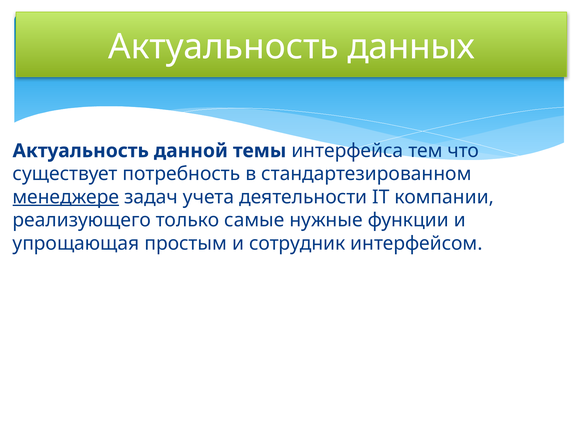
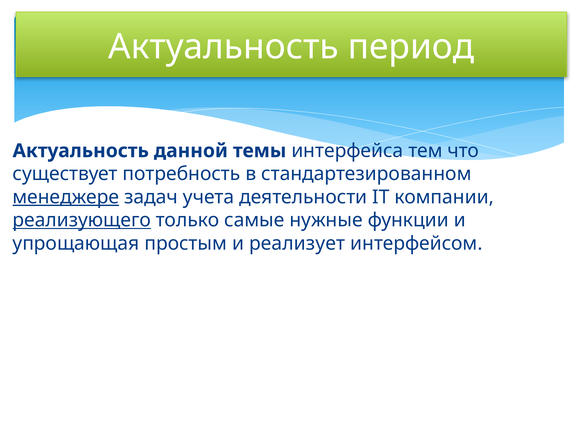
данных: данных -> период (411, 47)
реализующего underline: none -> present (82, 220)
сотрудник: сотрудник -> реализует (297, 243)
